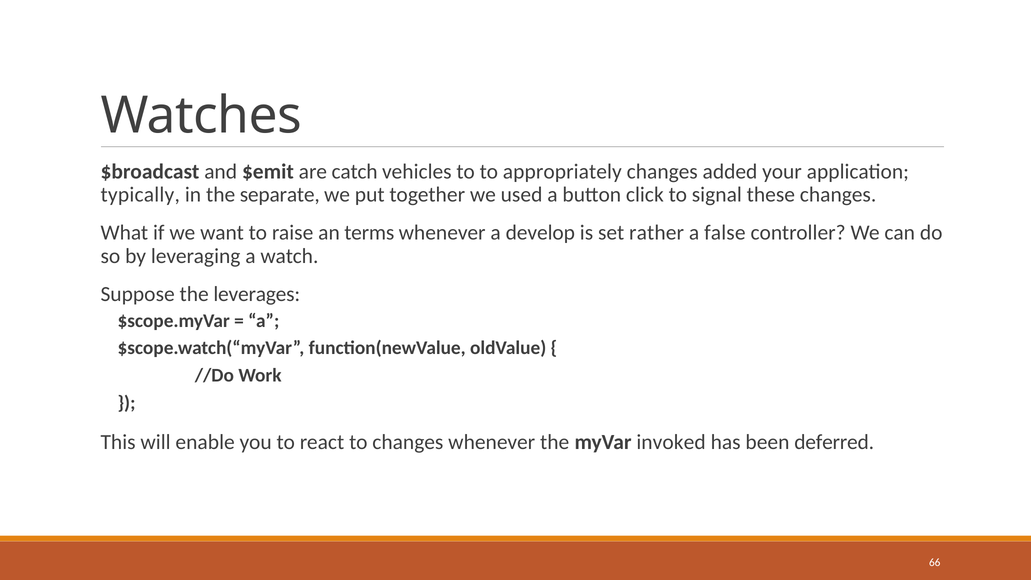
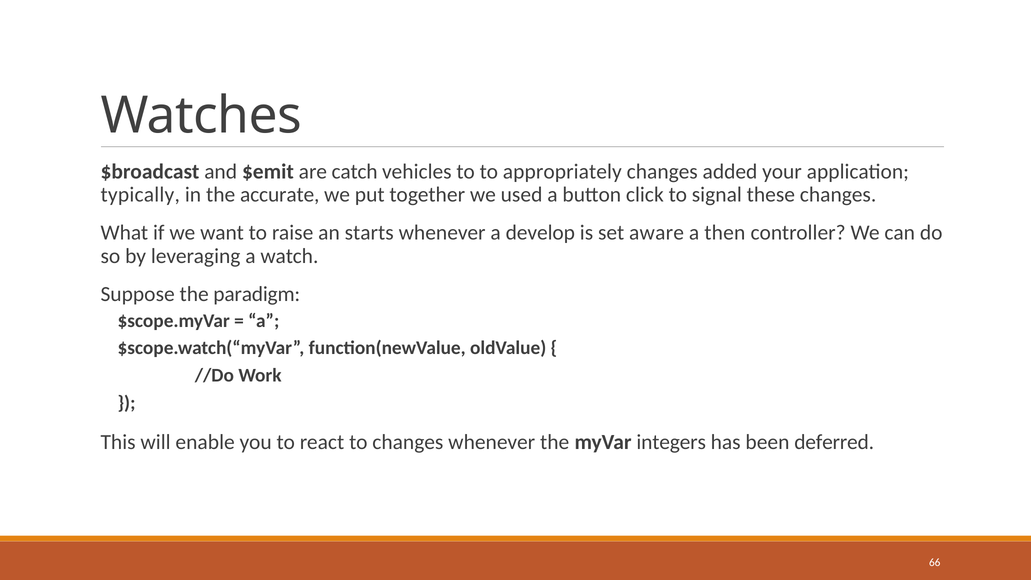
separate: separate -> accurate (280, 195)
terms: terms -> starts (369, 233)
rather: rather -> aware (657, 233)
false: false -> then (725, 233)
leverages: leverages -> paradigm (257, 294)
invoked: invoked -> integers (671, 442)
